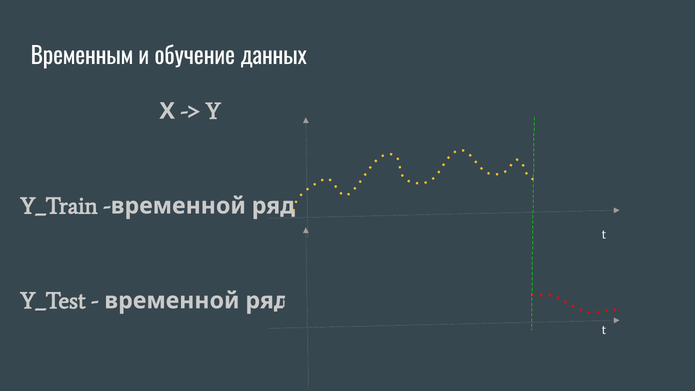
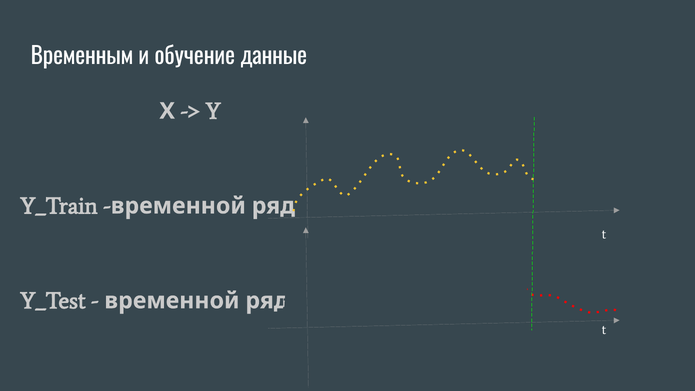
данных: данных -> данные (274, 56)
